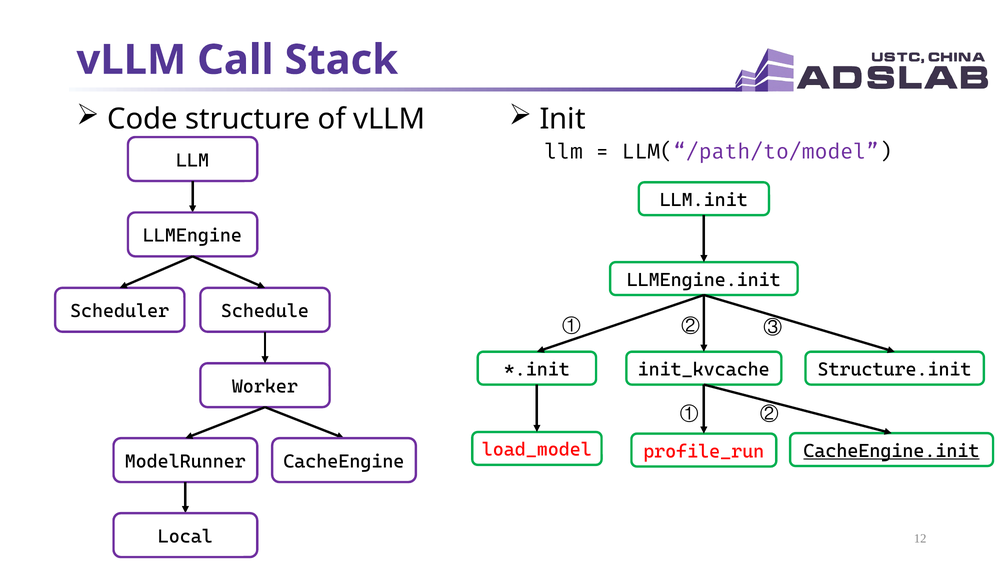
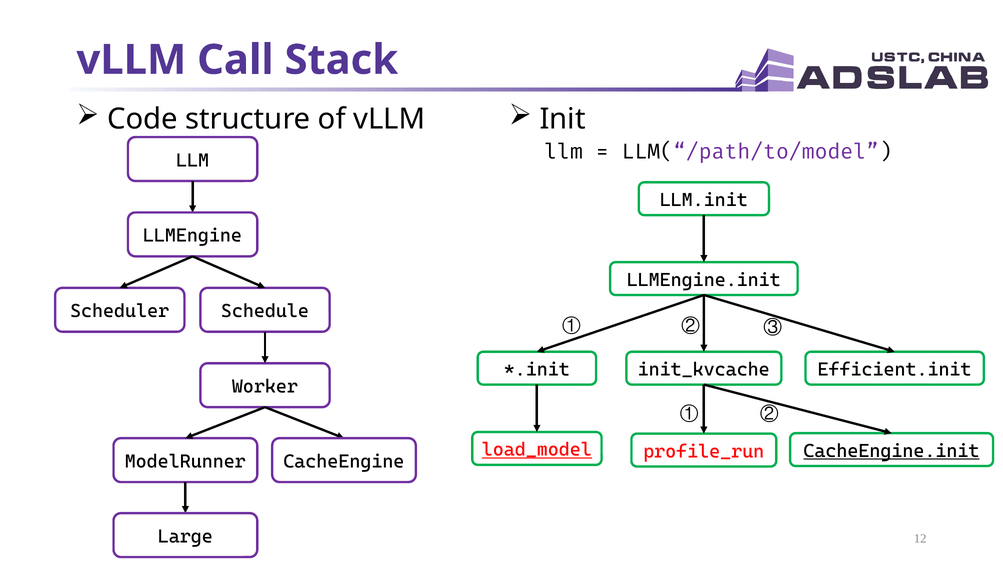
Structure.init: Structure.init -> Efficient.init (895, 370)
load_model underline: none -> present (537, 450)
Local: Local -> Large (185, 537)
